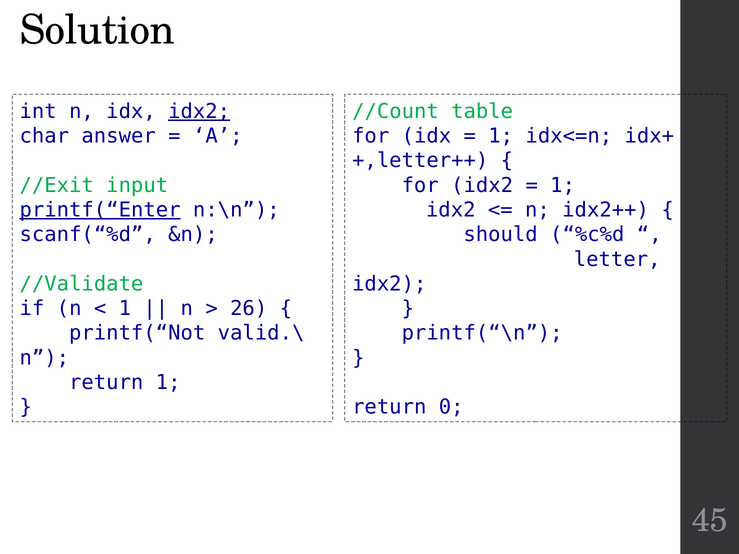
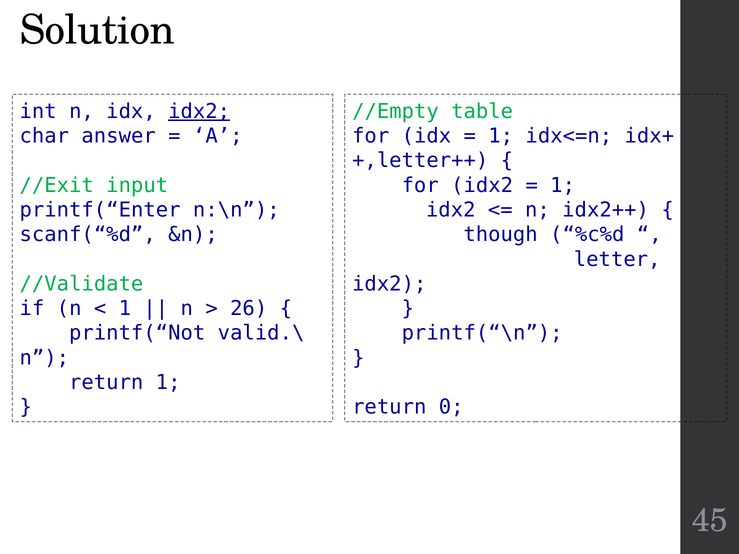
//Count: //Count -> //Empty (395, 111)
printf(“Enter underline: present -> none (100, 210)
should: should -> though (501, 235)
